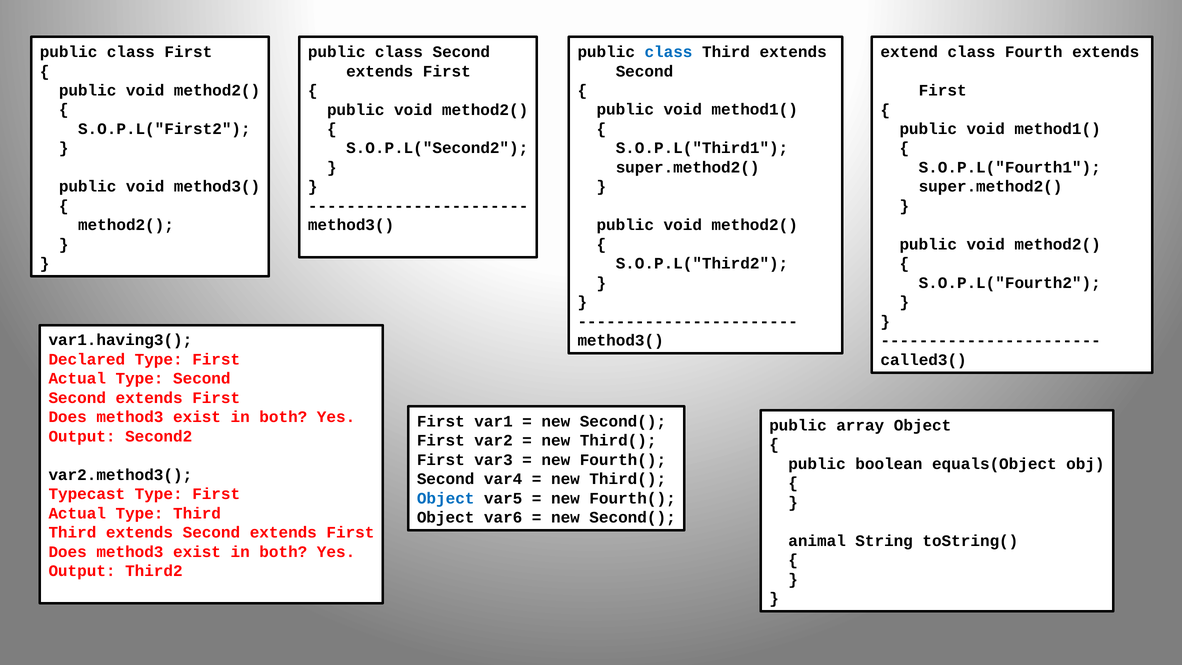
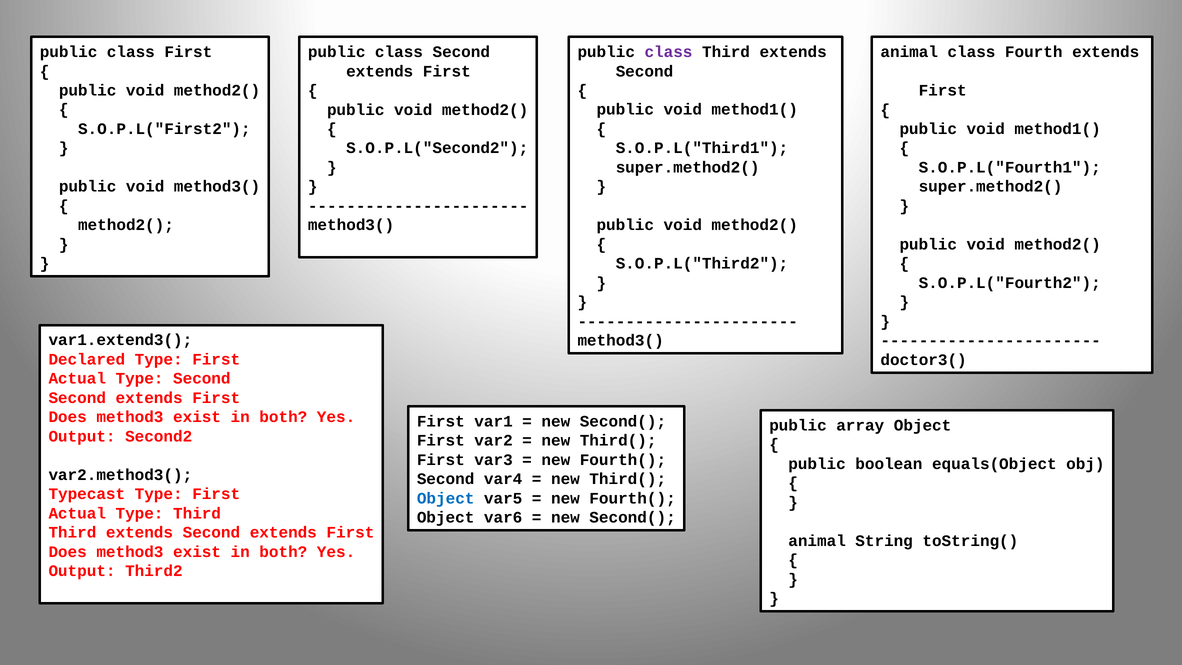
class colour: blue -> purple (668, 52)
extend: extend -> animal (909, 52)
var1.having3(: var1.having3( -> var1.extend3( (120, 340)
called3(: called3( -> doctor3( (924, 360)
